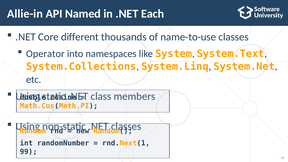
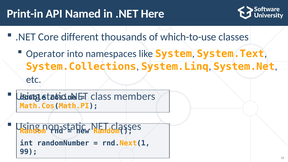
Allie-in: Allie-in -> Print-in (25, 14)
Each: Each -> Here (153, 14)
name-to-use: name-to-use -> which-to-use (188, 37)
